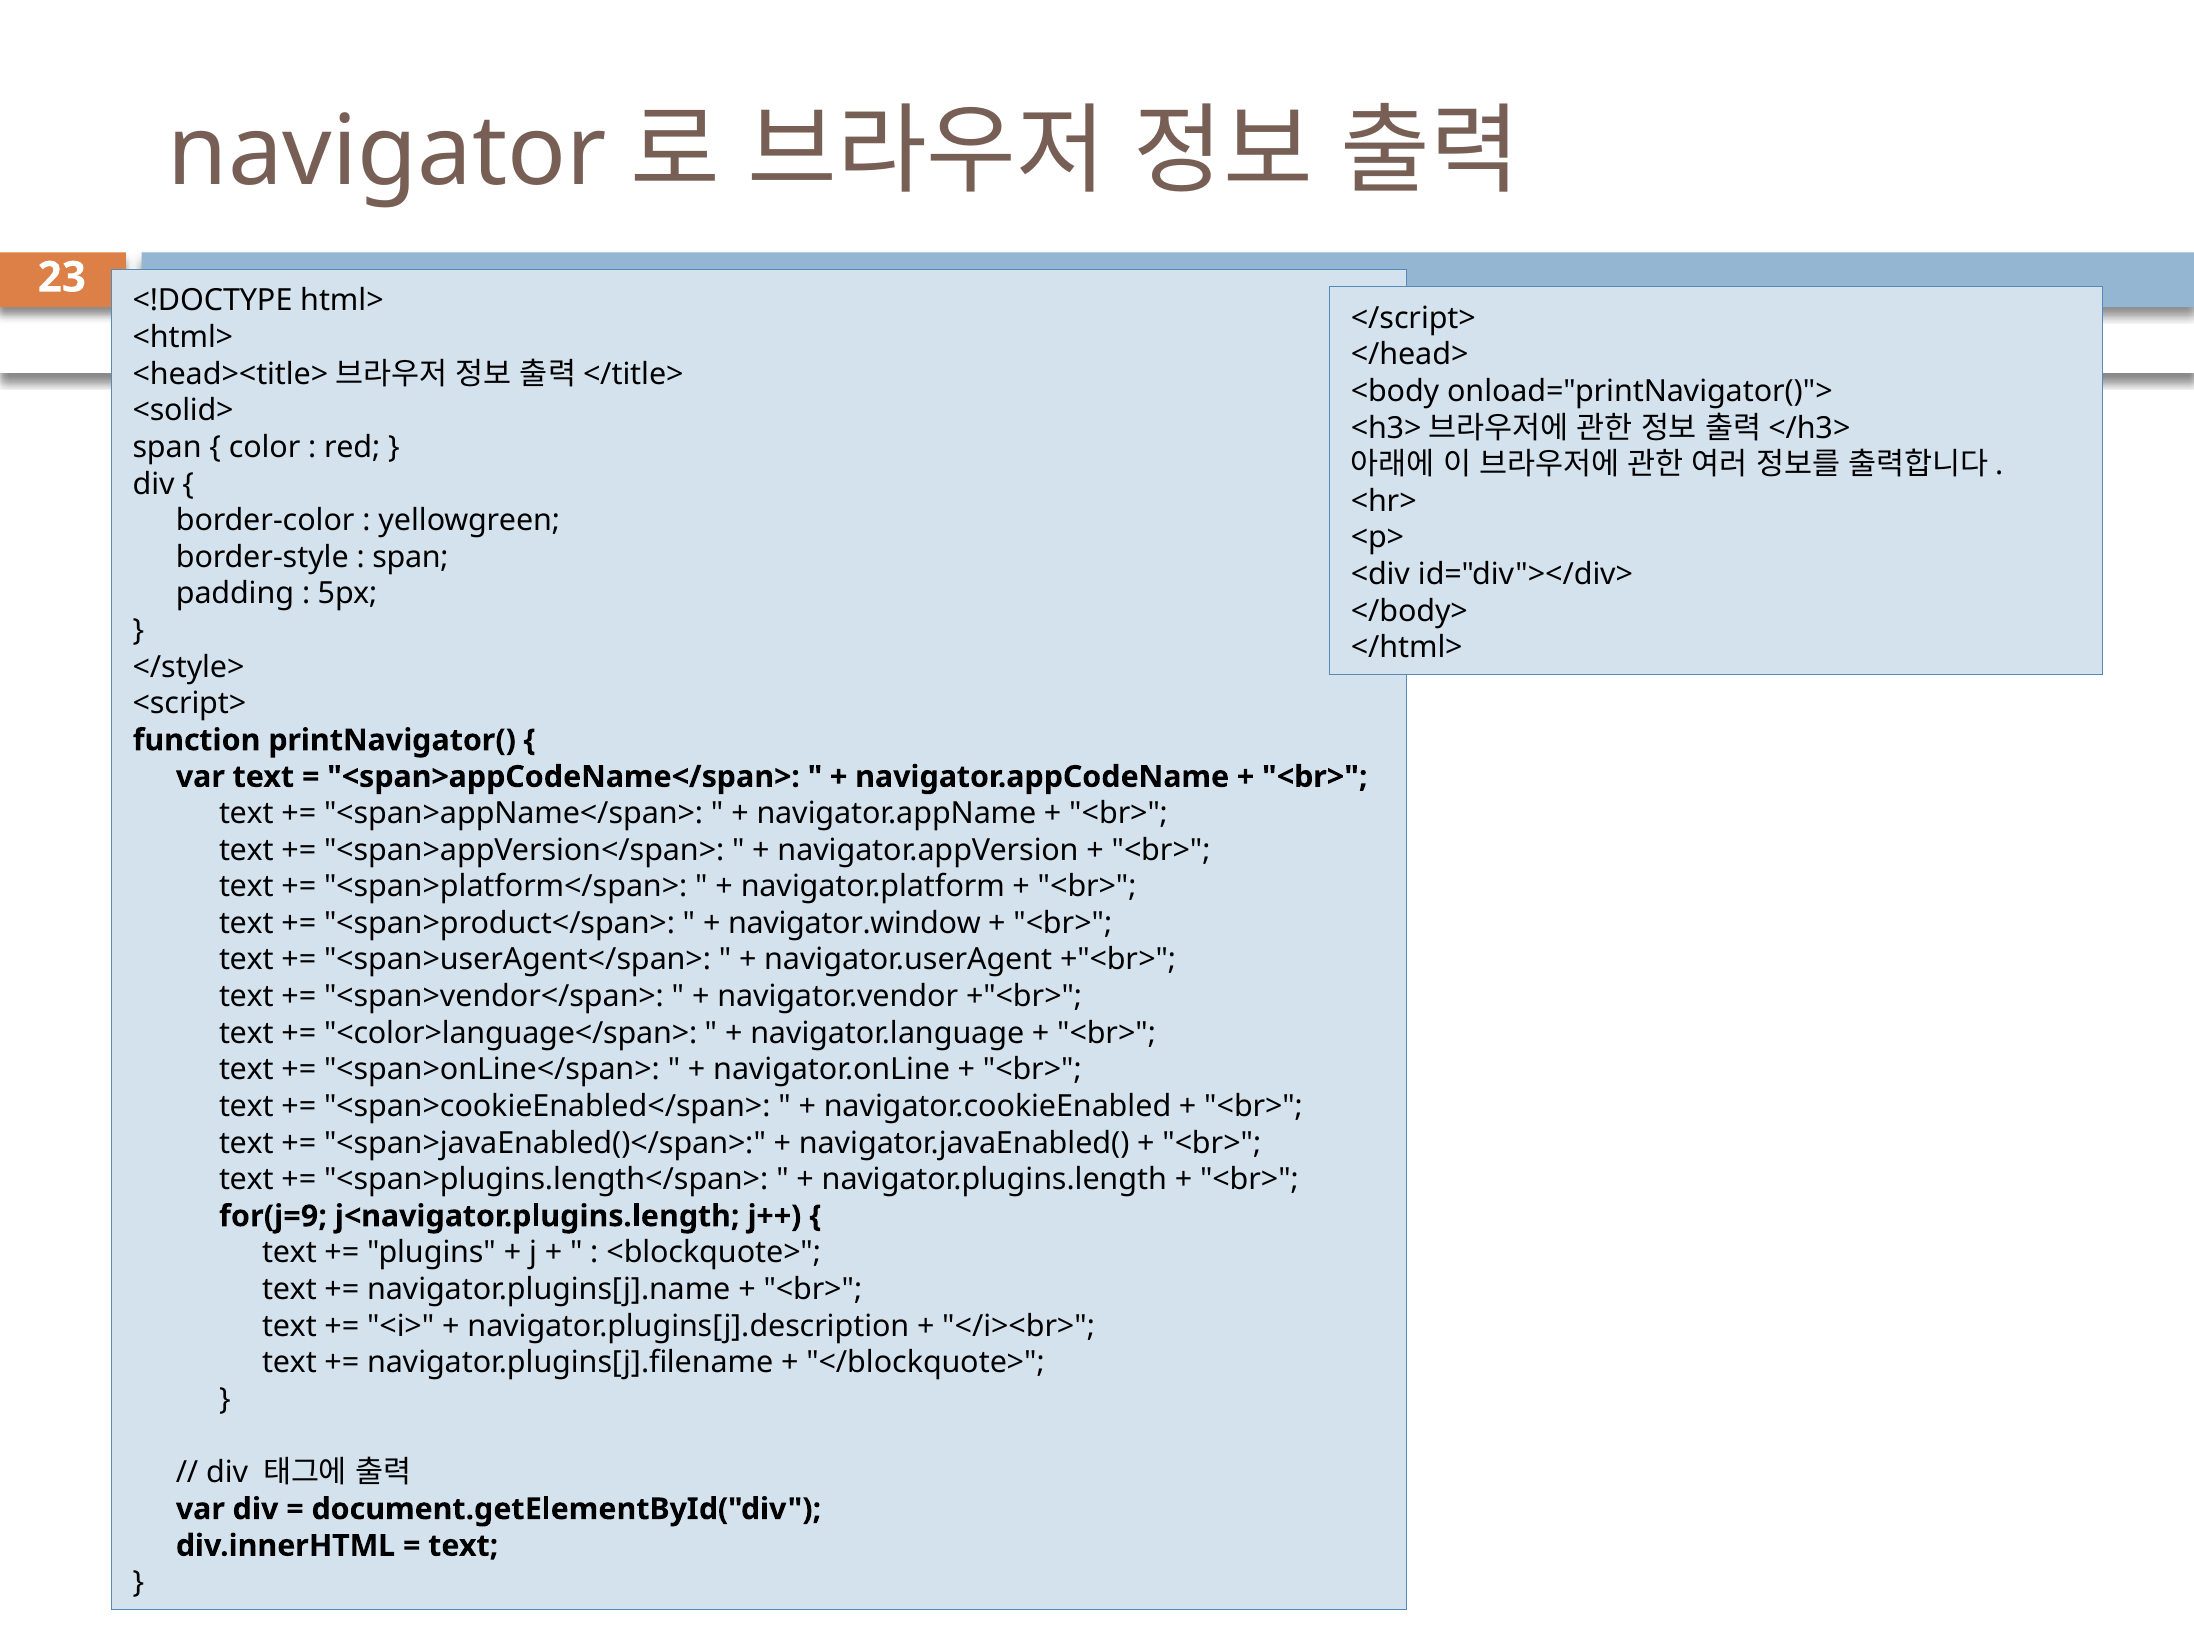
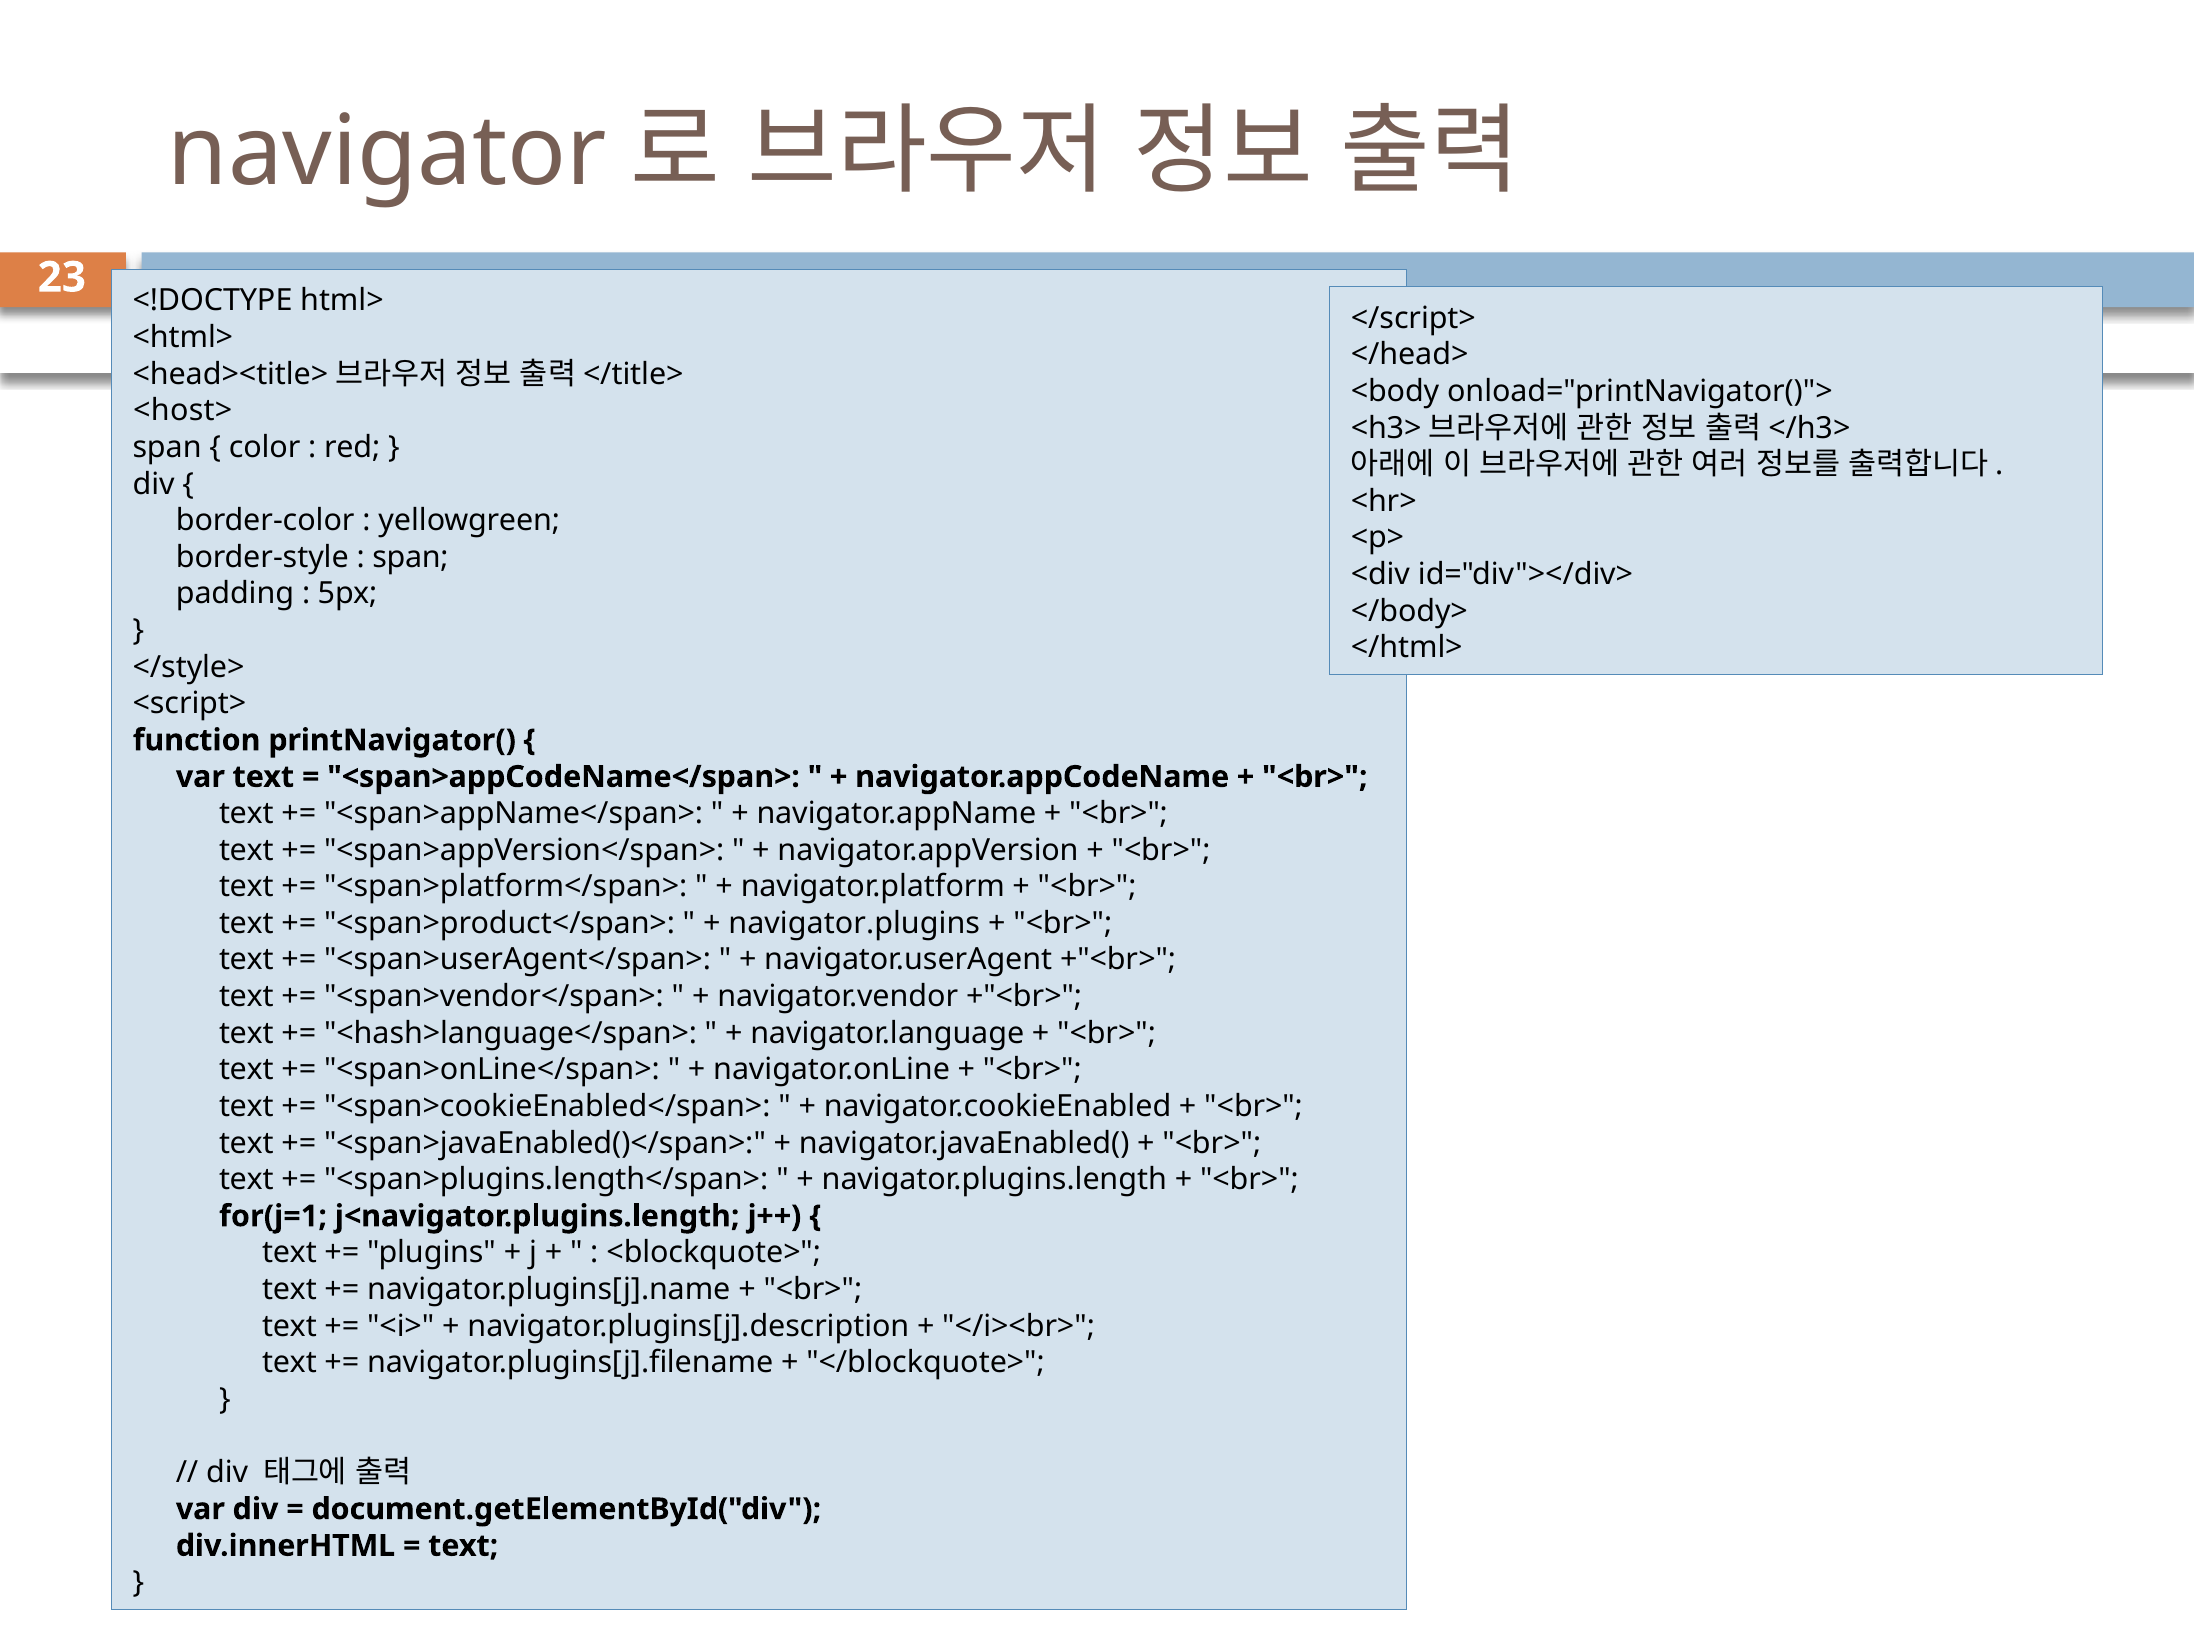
<solid>: <solid> -> <host> (183, 411)
navigator.window: navigator.window -> navigator.plugins (854, 924)
<color>language</span>: <color>language</span> -> <hash>language</span> (511, 1033)
for(j=9: for(j=9 -> for(j=1 (273, 1217)
